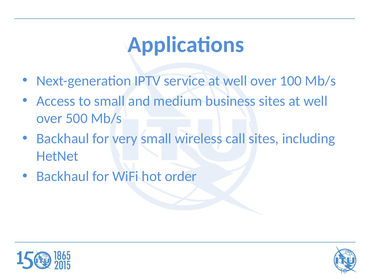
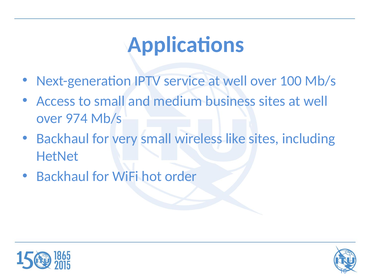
500: 500 -> 974 (77, 118)
call: call -> like (236, 139)
